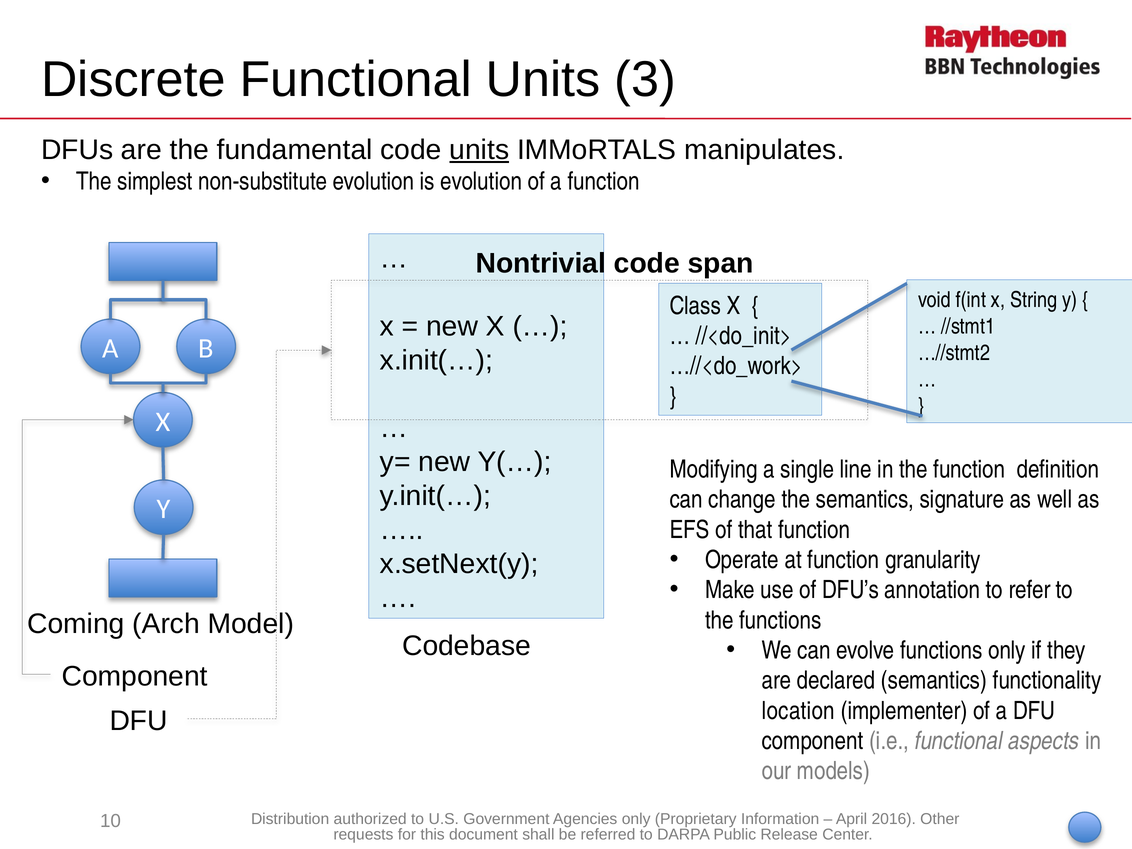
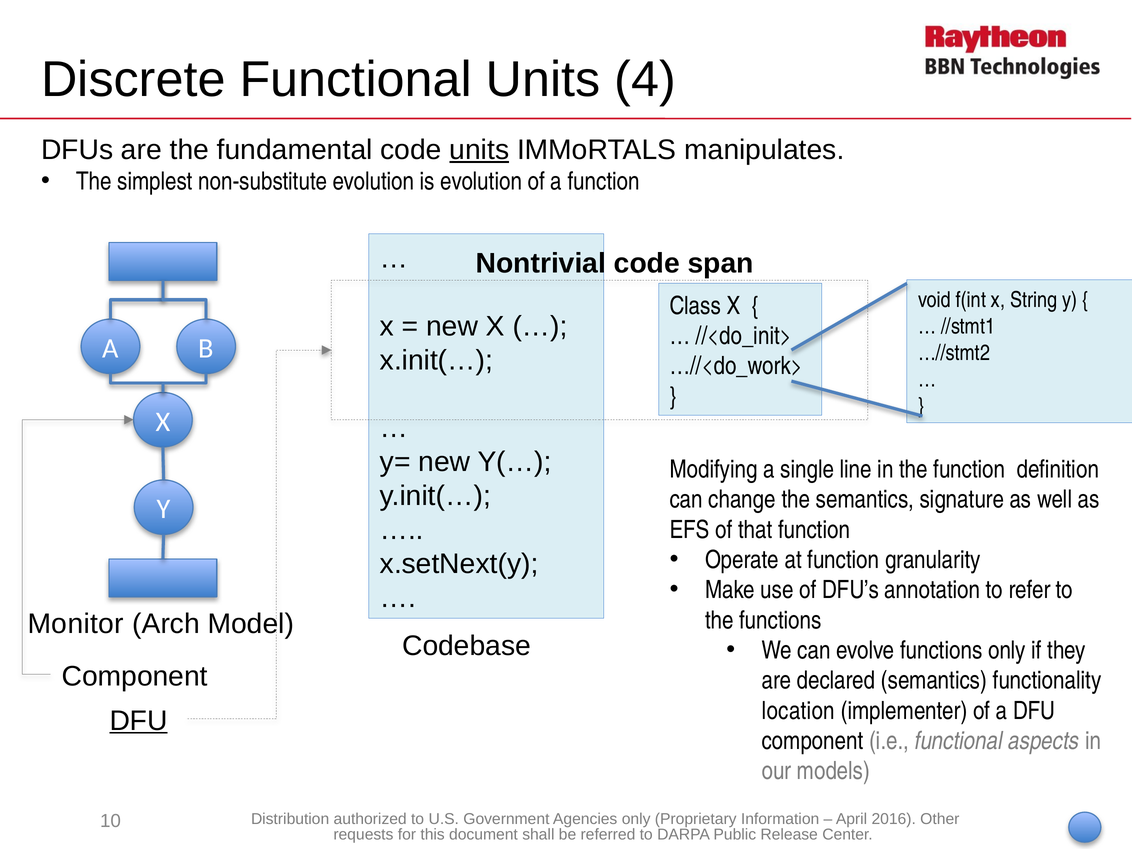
3: 3 -> 4 (645, 80)
Coming: Coming -> Monitor (76, 624)
DFU underline: none -> present (139, 721)
